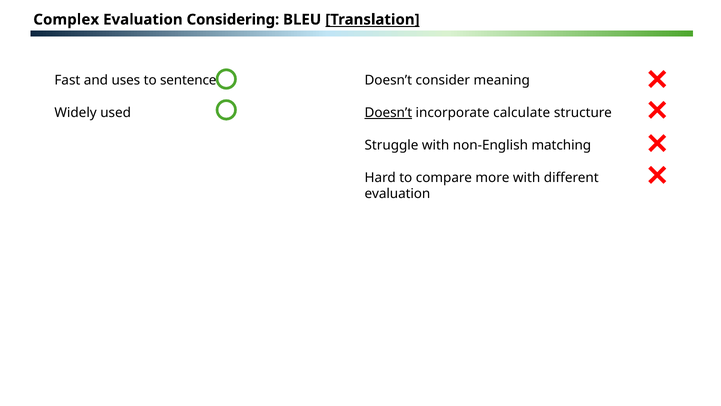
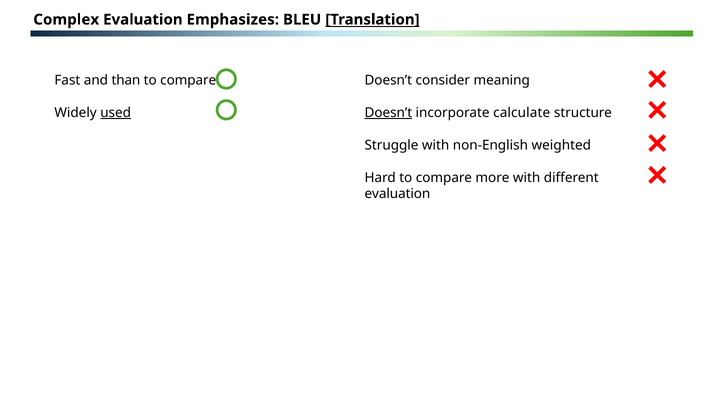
Considering: Considering -> Emphasizes (233, 20)
uses: uses -> than (126, 80)
sentence: sentence -> compare (188, 80)
used underline: none -> present (116, 113)
matching: matching -> weighted (561, 145)
